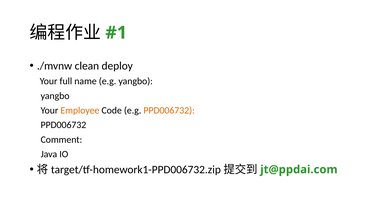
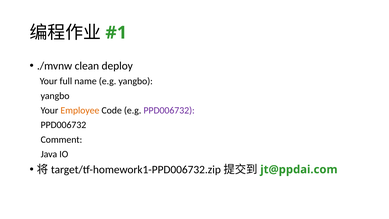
PPD006732 colour: orange -> purple (169, 110)
